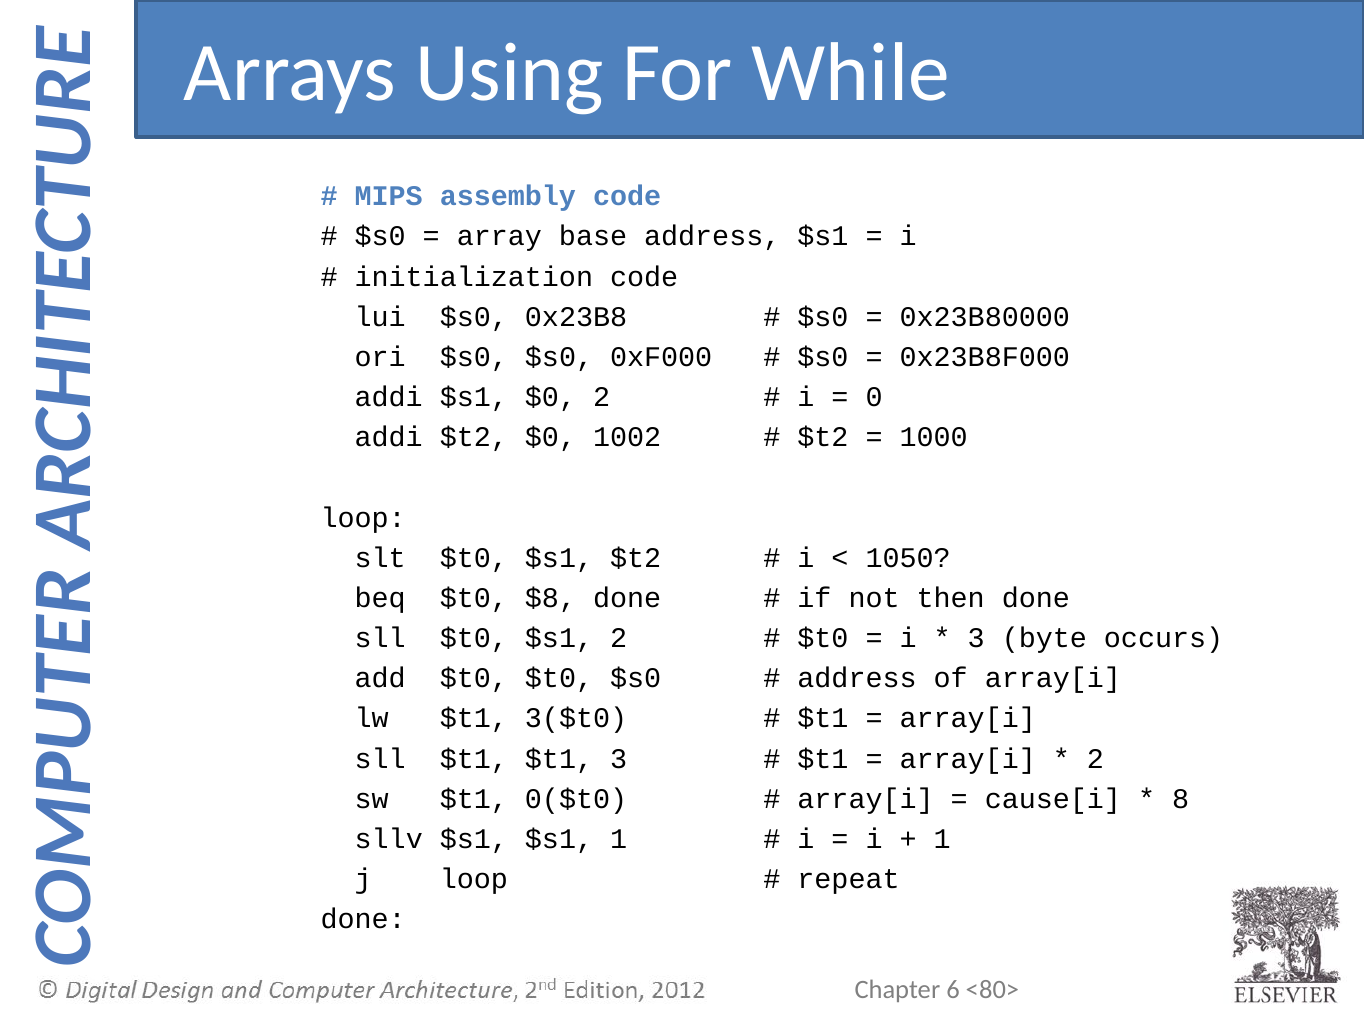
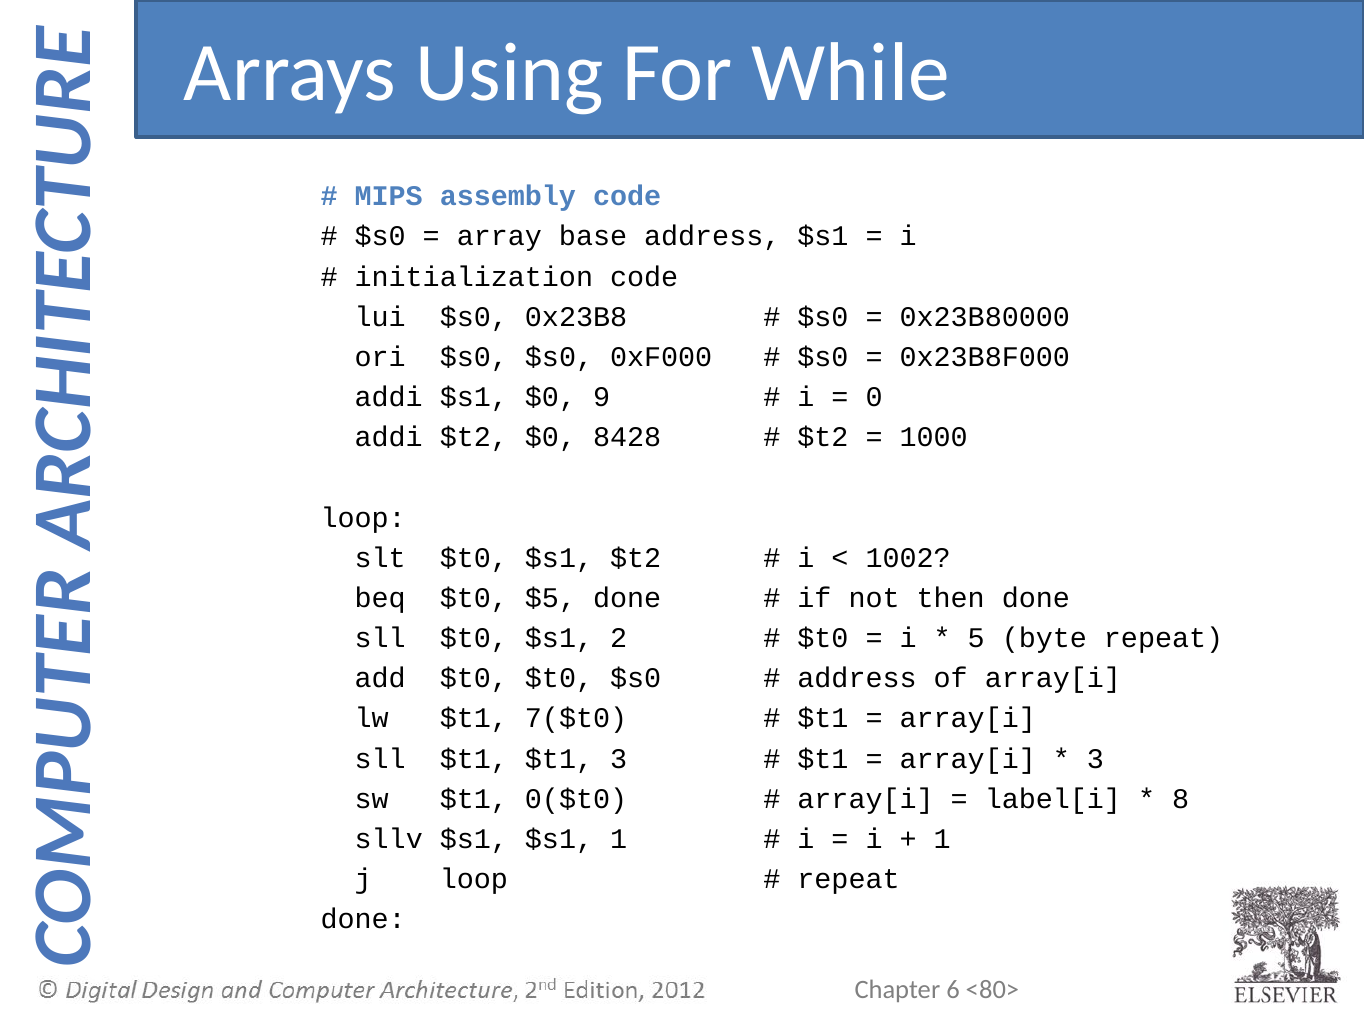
$0 2: 2 -> 9 (602, 397)
1002: 1002 -> 8428 (627, 437)
1050: 1050 -> 1002 (908, 558)
$8: $8 -> $5 (550, 598)
3: 3 -> 5 (976, 638)
byte occurs: occurs -> repeat (1164, 638)
3($t0: 3($t0 -> 7($t0 (576, 719)
2: 2 -> 3 (1095, 759)
cause[i: cause[i -> label[i (1053, 799)
